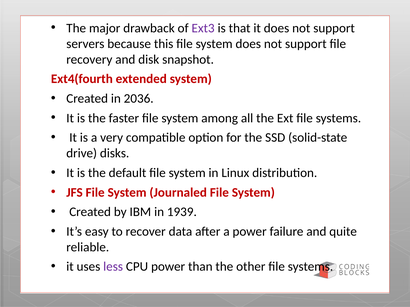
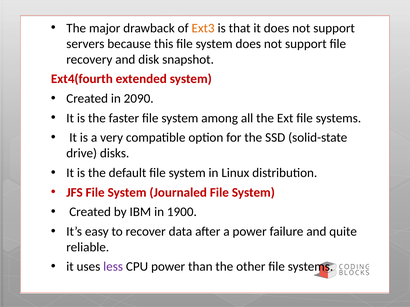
Ext3 colour: purple -> orange (203, 28)
2036: 2036 -> 2090 (139, 99)
1939: 1939 -> 1900 (182, 212)
